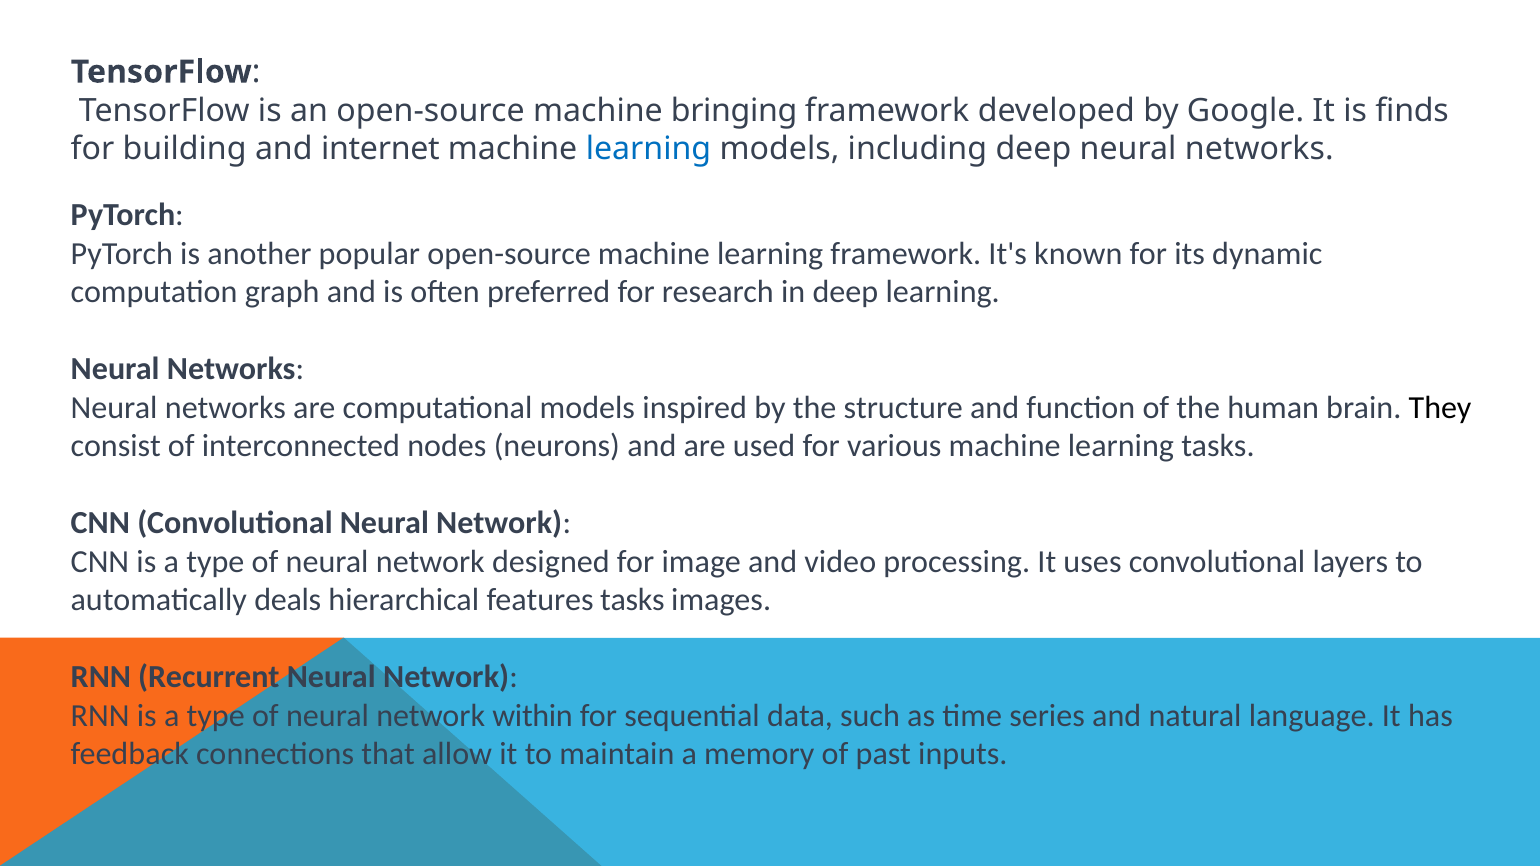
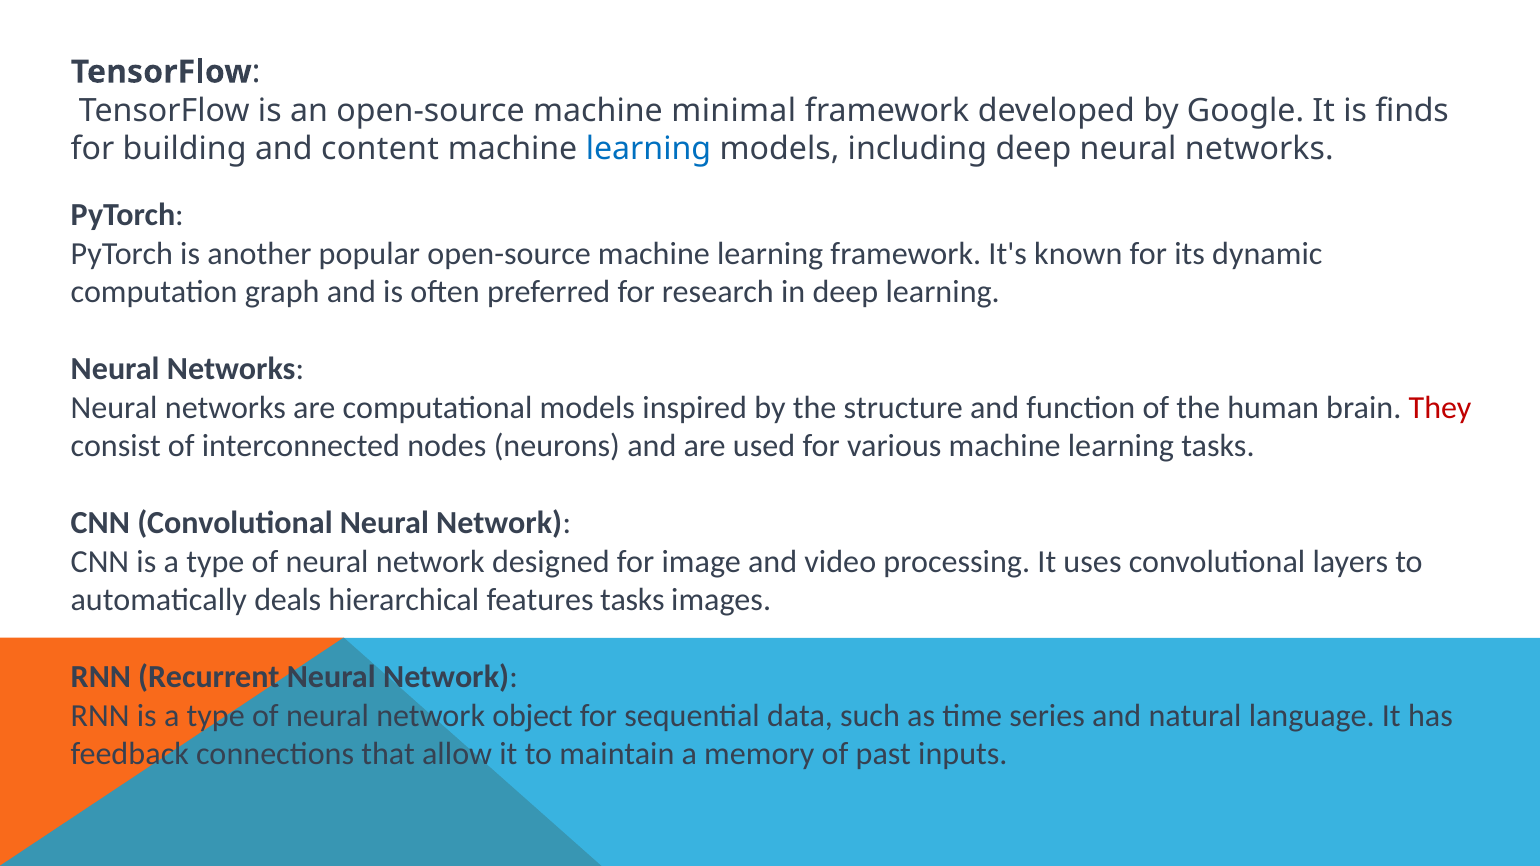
bringing: bringing -> minimal (734, 110)
internet: internet -> content (380, 149)
They colour: black -> red (1440, 408)
within: within -> object (533, 716)
